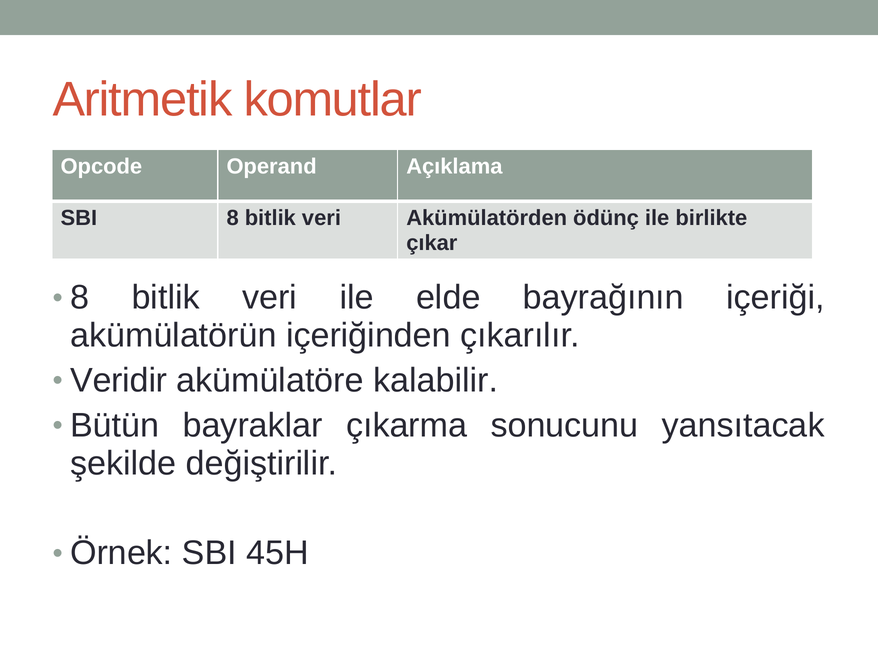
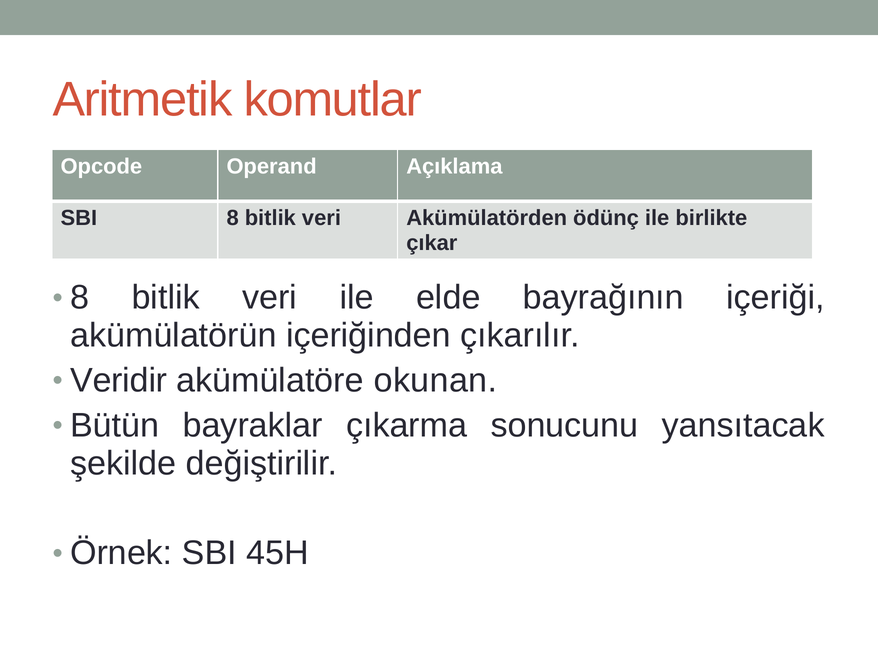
kalabilir: kalabilir -> okunan (435, 381)
